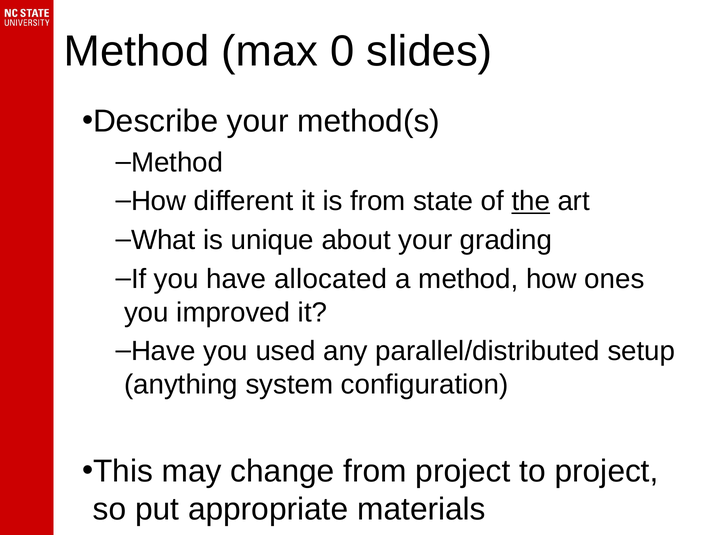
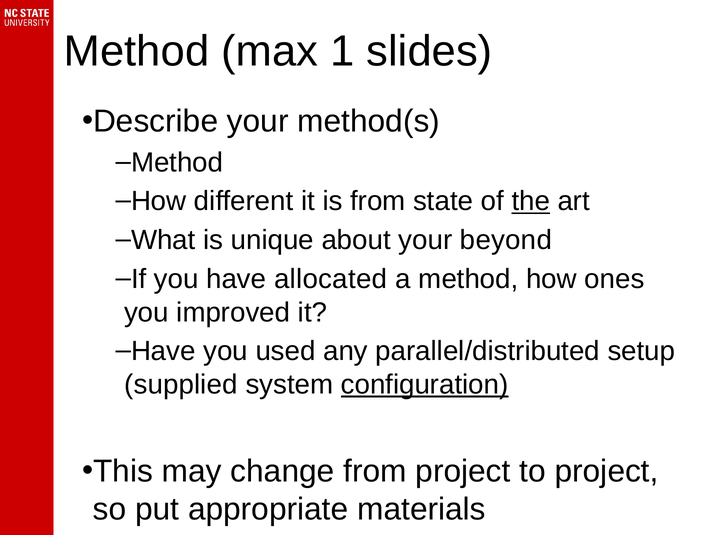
0: 0 -> 1 (342, 52)
grading: grading -> beyond (506, 240)
anything: anything -> supplied (181, 384)
configuration underline: none -> present (425, 384)
